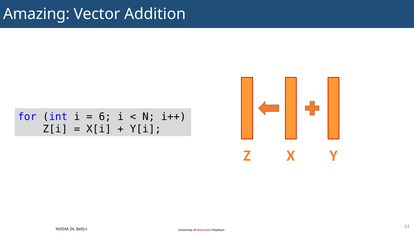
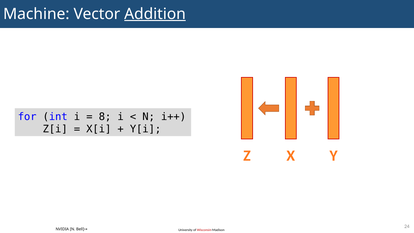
Amazing: Amazing -> Machine (36, 14)
Addition underline: none -> present (155, 14)
6: 6 -> 8 (105, 117)
